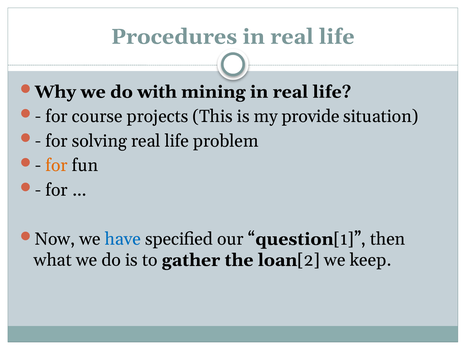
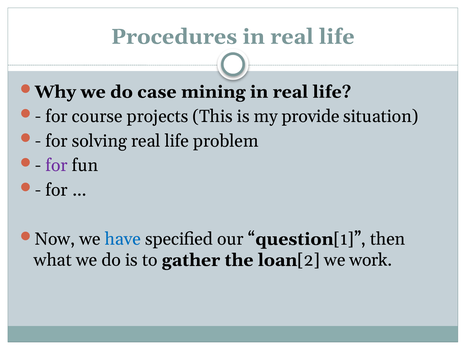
with: with -> case (157, 92)
for colour: orange -> purple (57, 165)
keep: keep -> work (371, 260)
